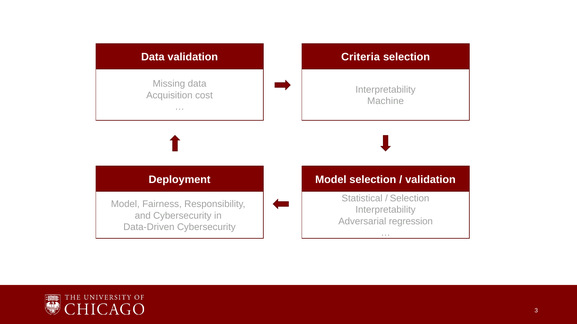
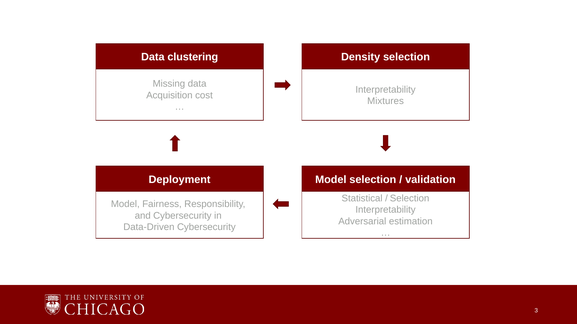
Data validation: validation -> clustering (193, 57)
Criteria: Criteria -> Density (361, 57)
Machine: Machine -> Mixtures (386, 101)
regression: regression -> estimation (411, 222)
